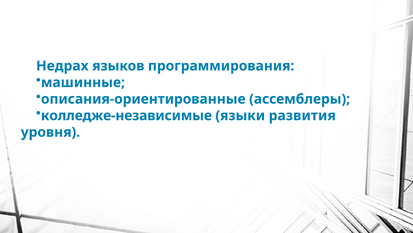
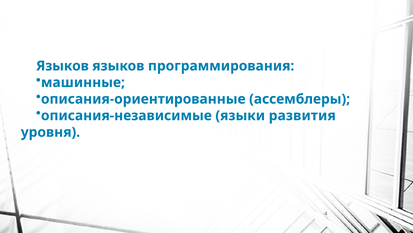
Недрах: Недрах -> Языков (62, 66)
колледже-независимые: колледже-независимые -> описания-независимые (126, 115)
